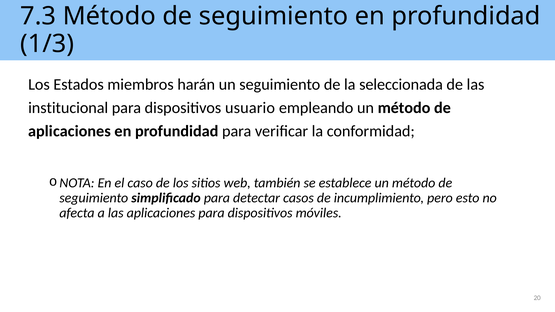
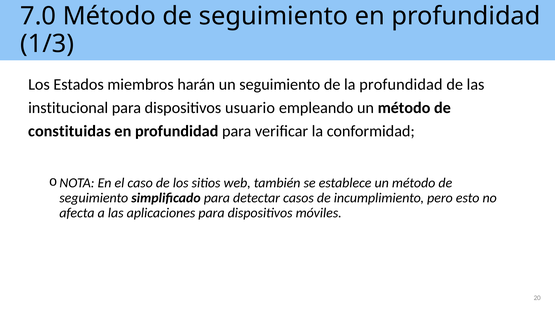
7.3: 7.3 -> 7.0 (38, 16)
la seleccionada: seleccionada -> profundidad (401, 85)
aplicaciones: aplicaciones -> constituidas (69, 131)
